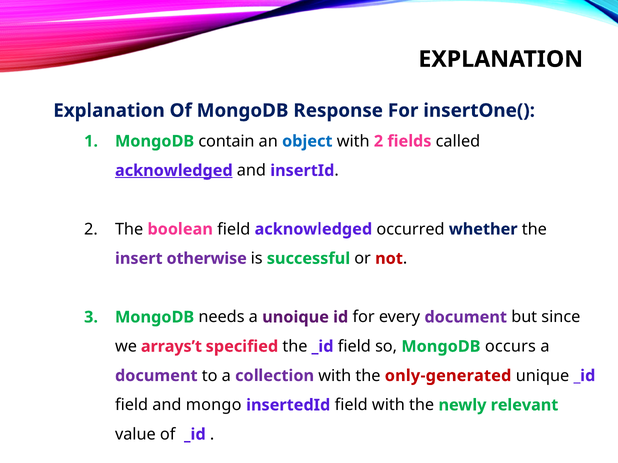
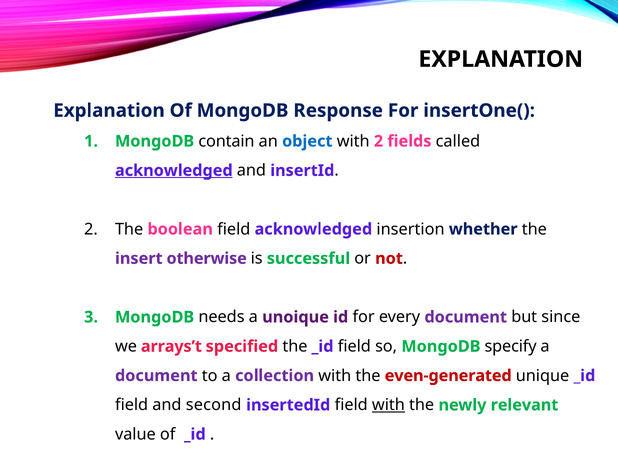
occurred: occurred -> insertion (411, 229)
occurs: occurs -> specify (511, 347)
only-generated: only-generated -> even-generated (448, 376)
mongo: mongo -> second (214, 405)
with underline: none -> present (388, 405)
